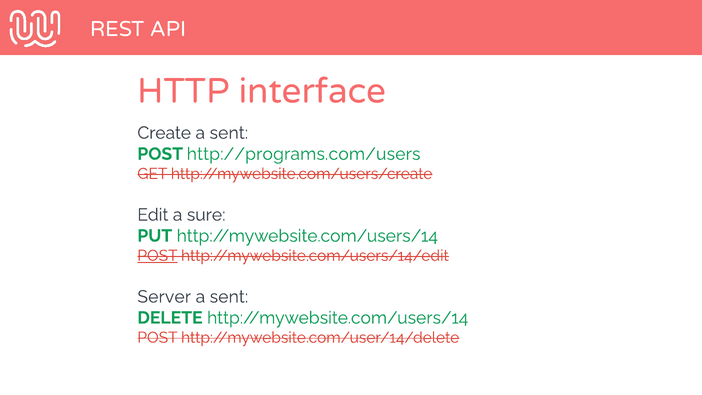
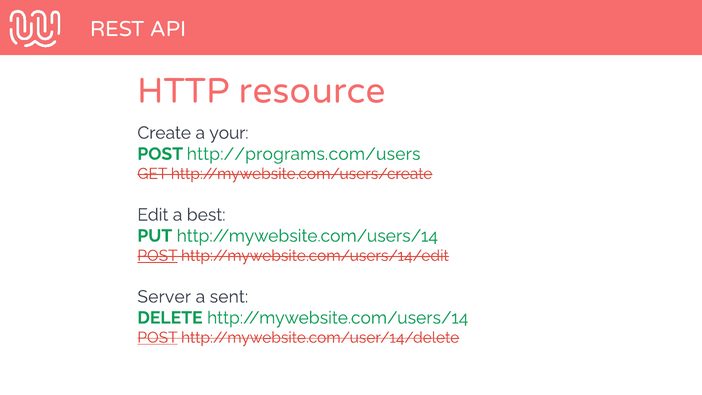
interface: interface -> resource (312, 91)
Create a sent: sent -> your (229, 133)
sure: sure -> best (206, 215)
POST underline: none -> present (157, 337)
